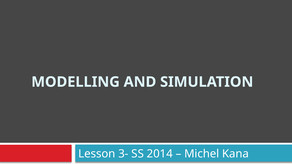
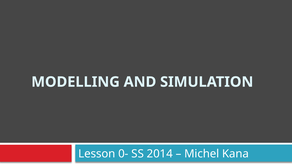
3-: 3- -> 0- (123, 154)
